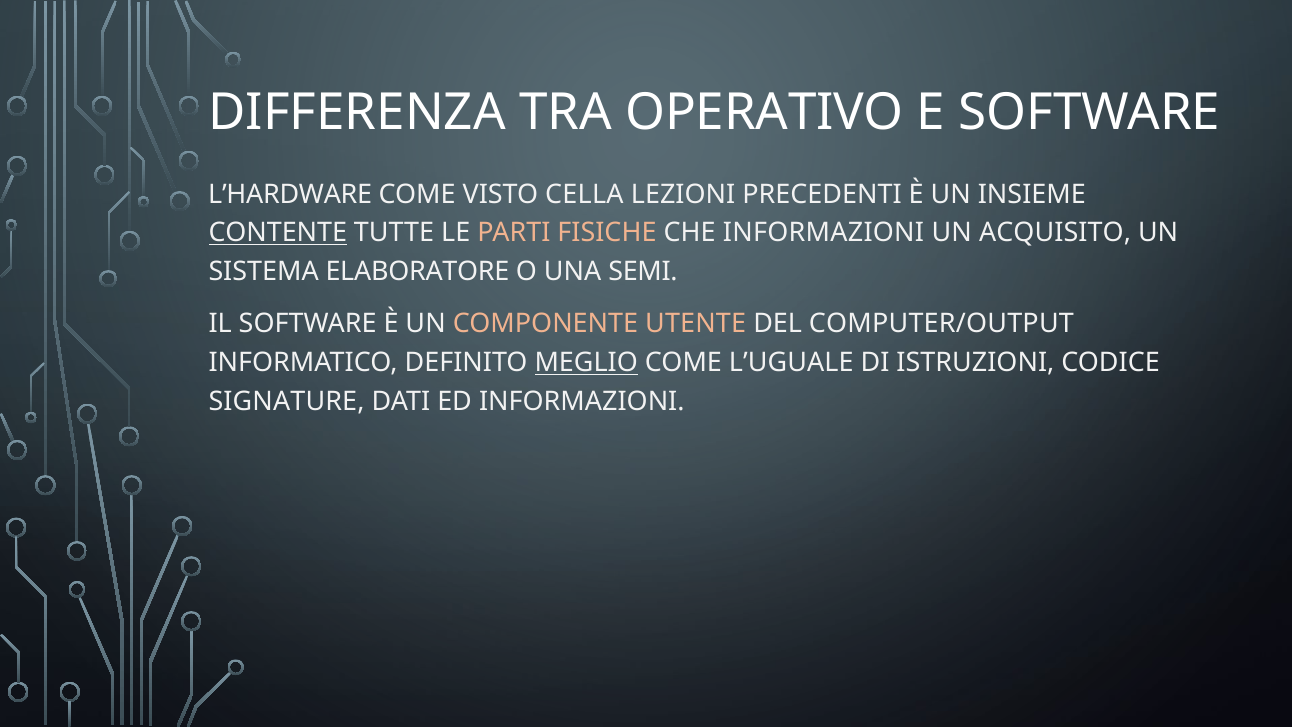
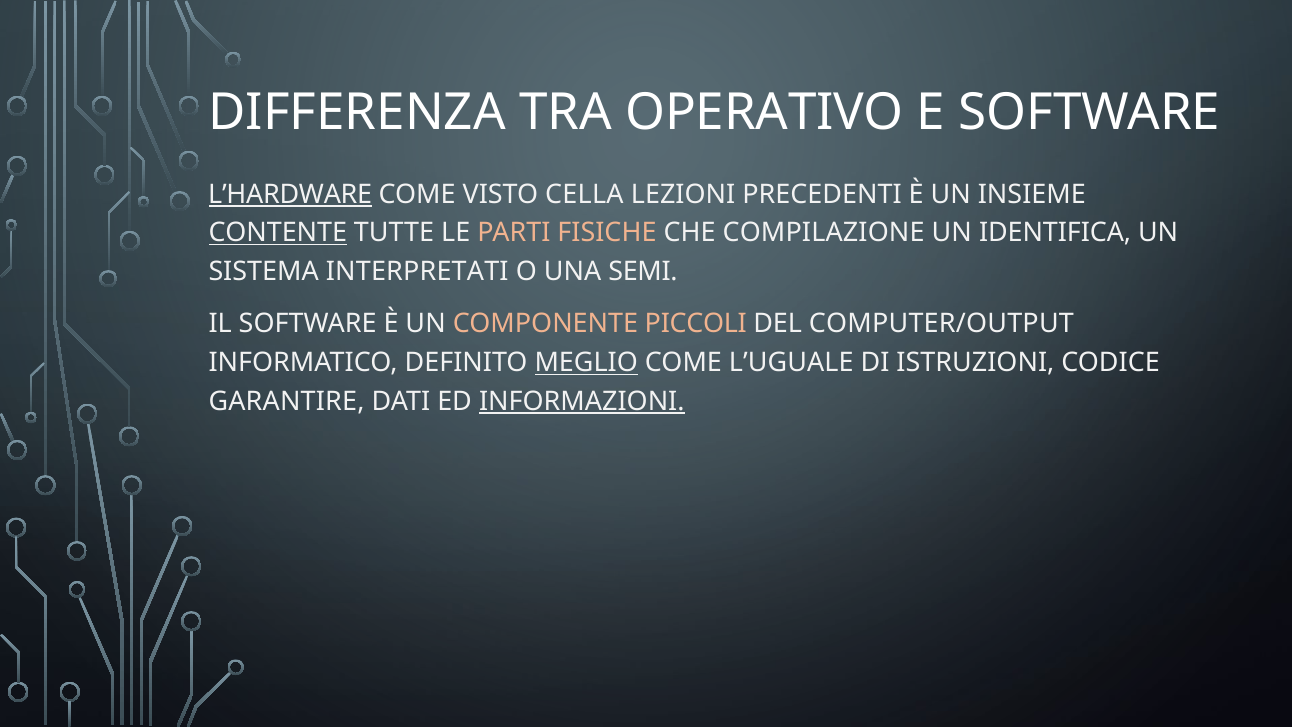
L’HARDWARE underline: none -> present (290, 194)
CHE INFORMAZIONI: INFORMAZIONI -> COMPILAZIONE (824, 233)
ACQUISITO: ACQUISITO -> IDENTIFICA (1055, 233)
ELABORATORE: ELABORATORE -> INTERPRETATI (417, 272)
UTENTE: UTENTE -> PICCOLI (696, 324)
SIGNATURE: SIGNATURE -> GARANTIRE (287, 401)
INFORMAZIONI underline: none -> present (582, 401)
